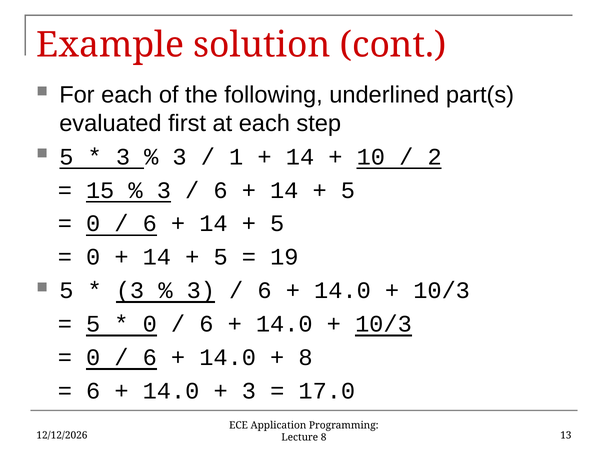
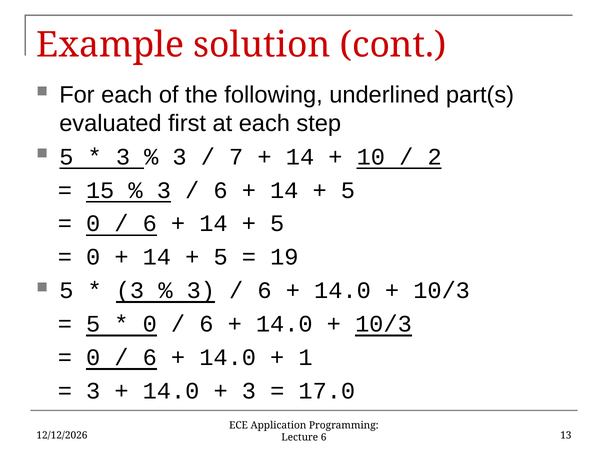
1: 1 -> 7 (236, 157)
8: 8 -> 1 (306, 358)
6: 6 -> 3 (93, 391)
Lecture 8: 8 -> 6 (324, 437)
